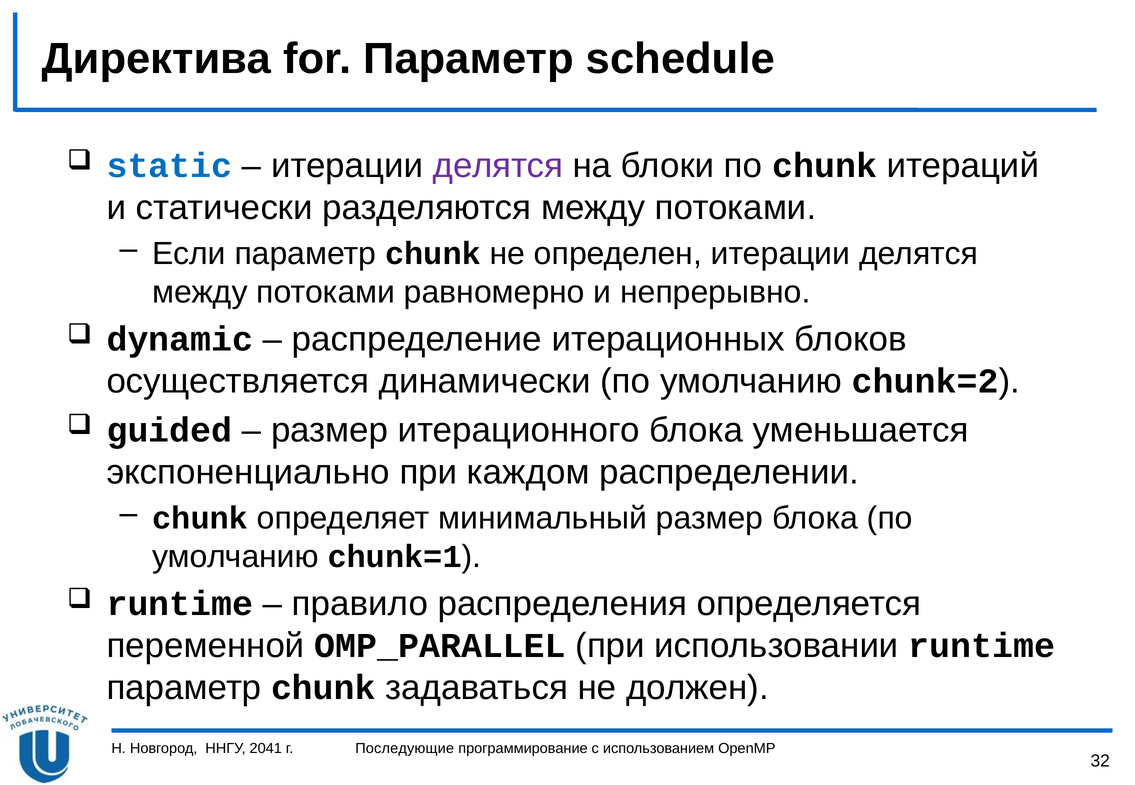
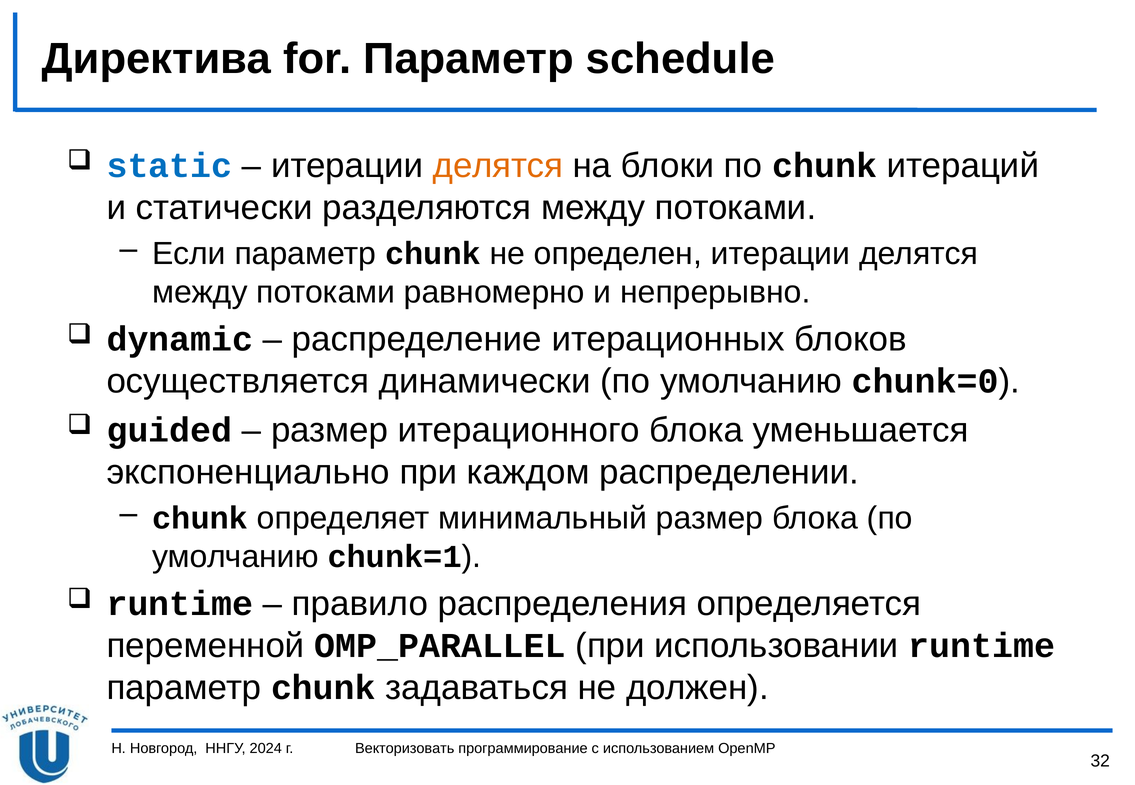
делятся colour: purple -> orange (498, 166)
chunk=2: chunk=2 -> chunk=0 (925, 382)
2041: 2041 -> 2024 (266, 749)
Последующие: Последующие -> Векторизовать (405, 749)
